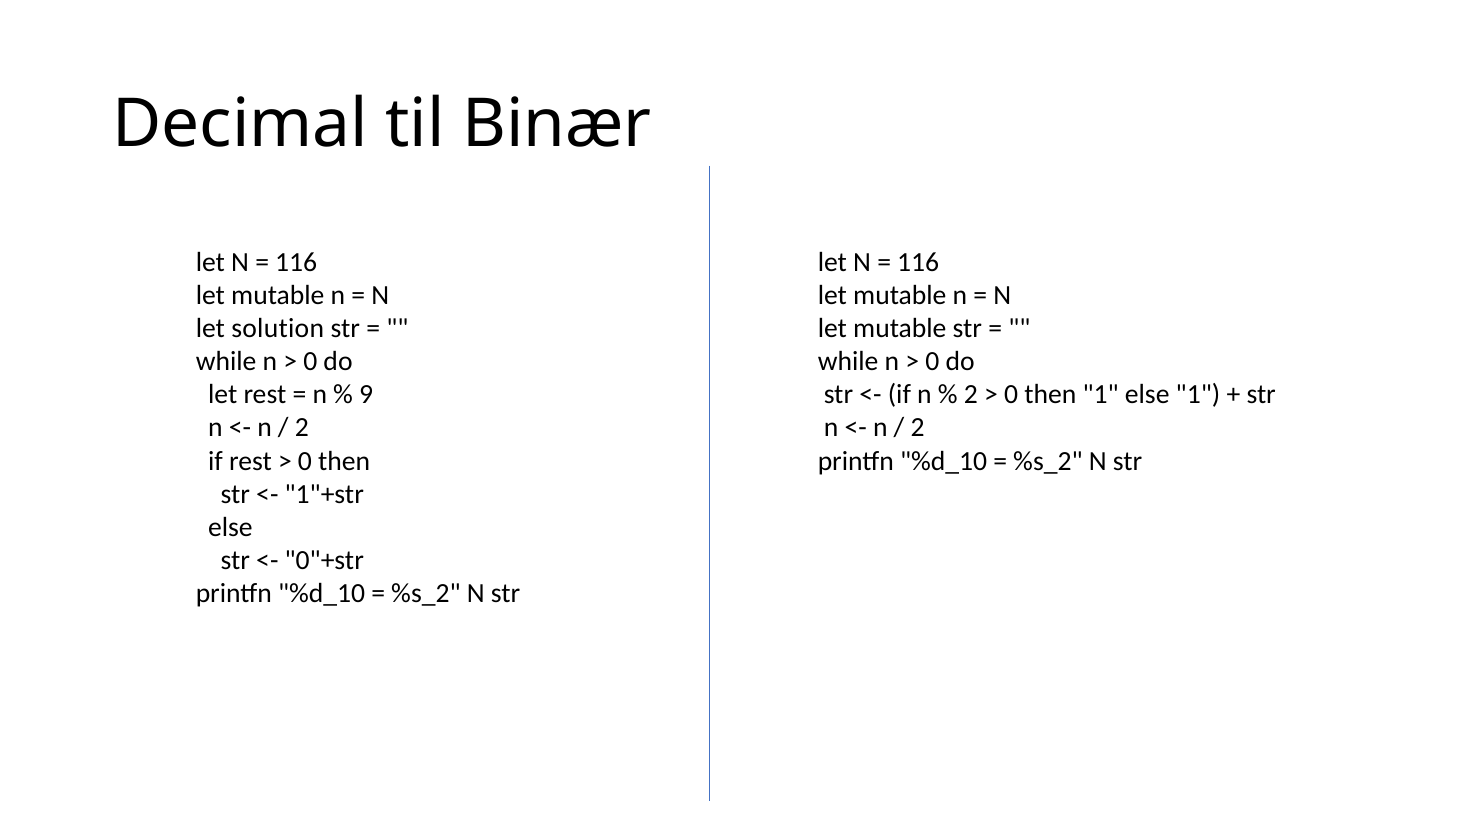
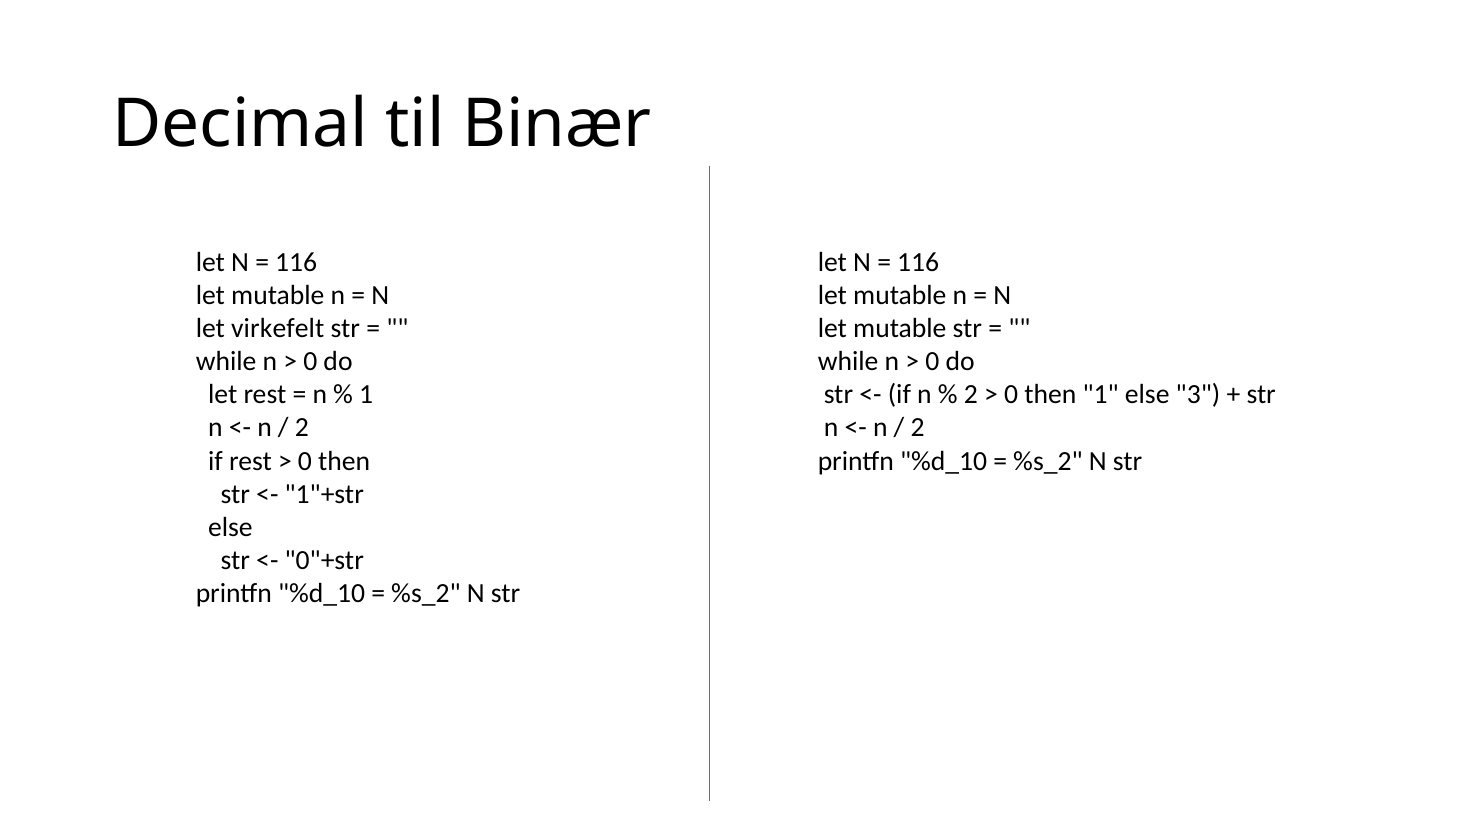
solution: solution -> virkefelt (278, 328)
9: 9 -> 1 (366, 395)
else 1: 1 -> 3 (1198, 395)
